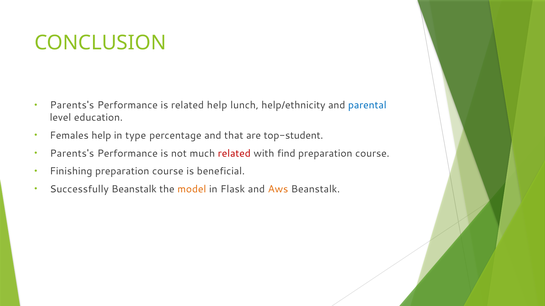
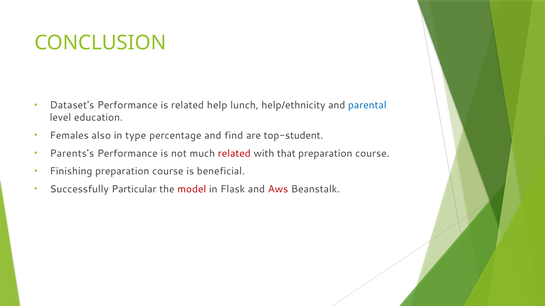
Parents's: Parents's -> Dataset's (72, 105)
Females help: help -> also (101, 136)
that: that -> find (234, 136)
find: find -> that (286, 154)
Successfully Beanstalk: Beanstalk -> Particular (134, 190)
model colour: orange -> red (192, 190)
Aws colour: orange -> red (278, 190)
